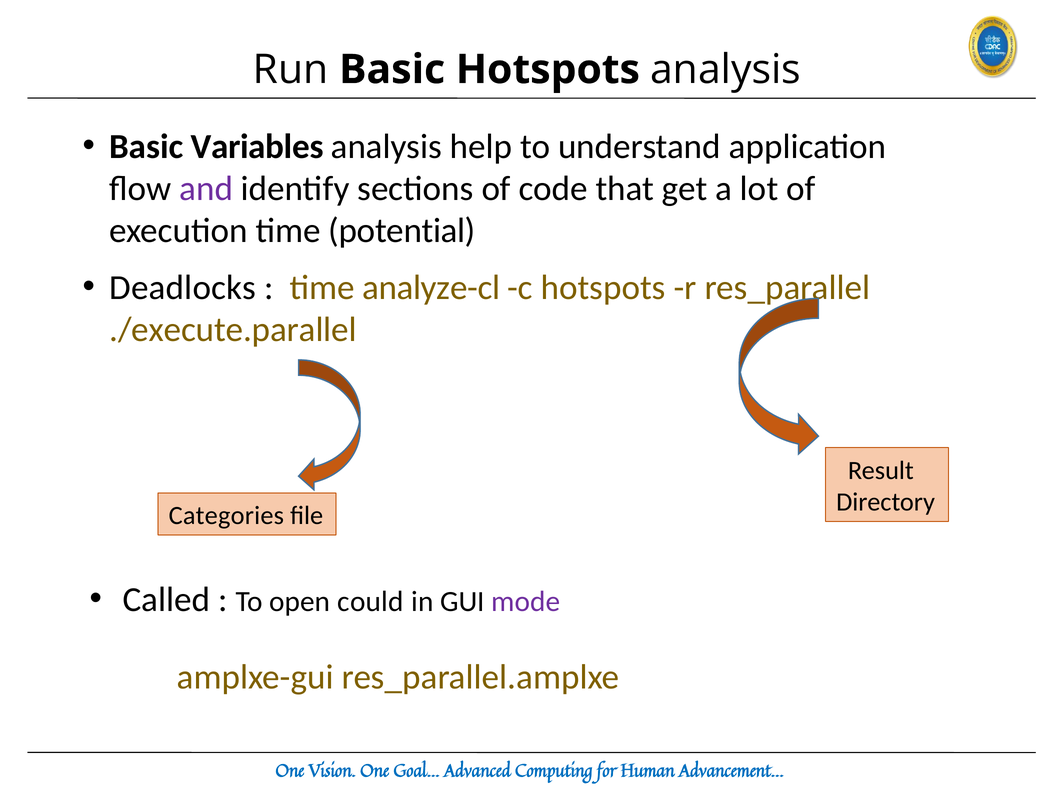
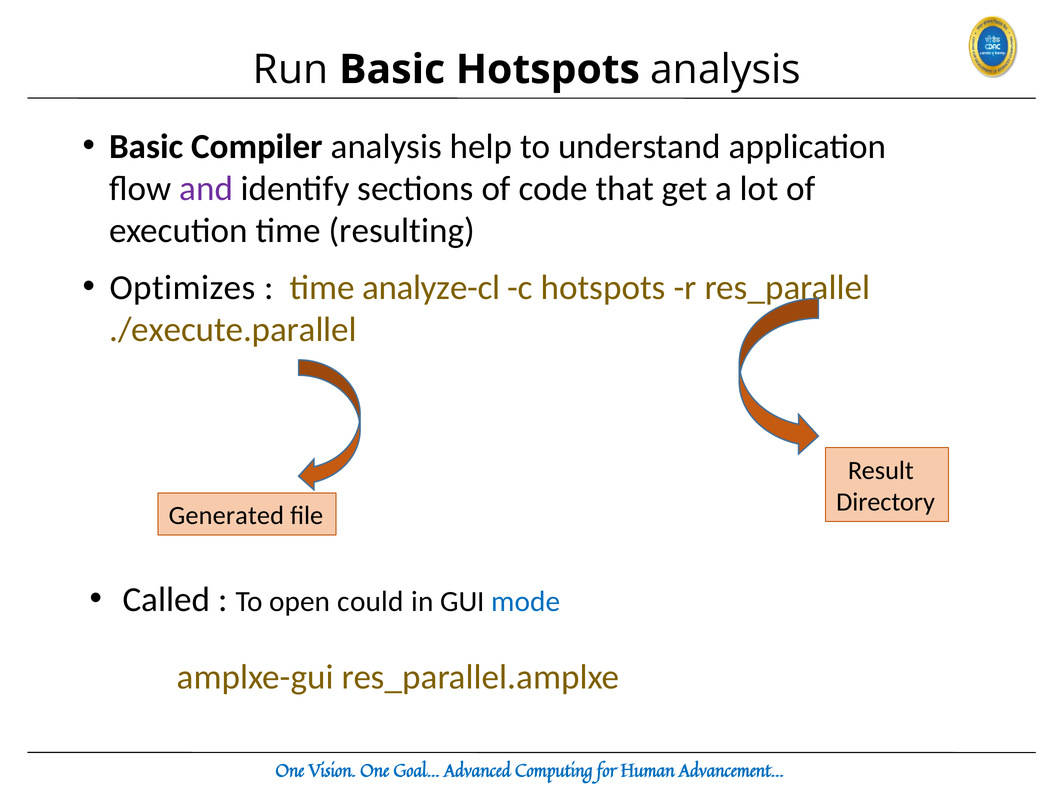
Variables: Variables -> Compiler (257, 147)
potential: potential -> resulting (402, 231)
Deadlocks: Deadlocks -> Optimizes (183, 288)
Categories: Categories -> Generated (226, 516)
mode colour: purple -> blue (526, 602)
